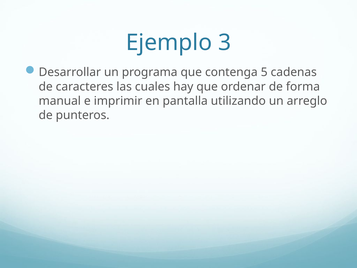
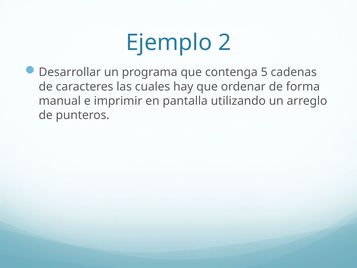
3: 3 -> 2 (225, 43)
